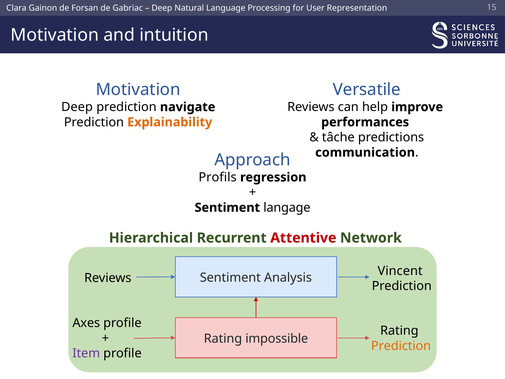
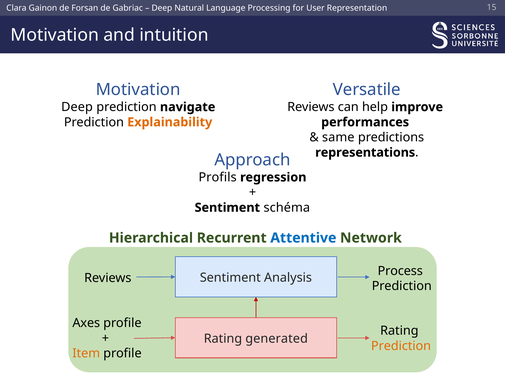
tâche: tâche -> same (338, 137)
communication: communication -> representations (365, 152)
langage: langage -> schéma (287, 207)
Attentive colour: red -> blue (303, 238)
Vincent: Vincent -> Process (400, 271)
impossible: impossible -> generated (277, 338)
Item colour: purple -> orange (86, 353)
